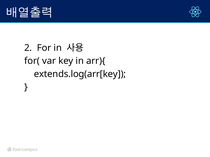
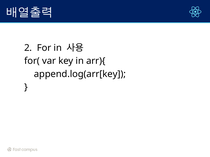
extends.log(arr[key: extends.log(arr[key -> append.log(arr[key (80, 74)
